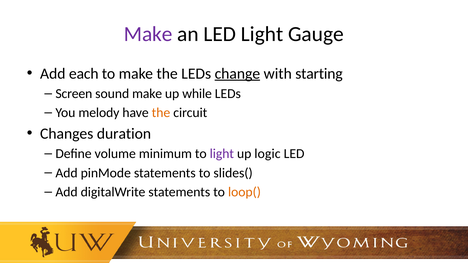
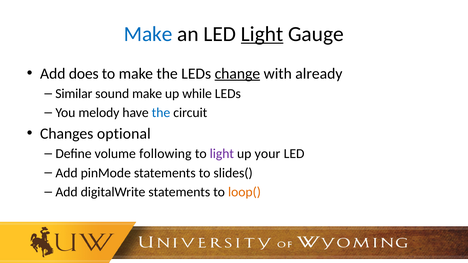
Make colour: purple -> blue (148, 34)
Light underline: none -> present (262, 34)
each: each -> does (84, 74)
starting: starting -> already (319, 74)
Screen: Screen -> Similar (74, 94)
the colour: orange -> blue (161, 113)
duration: duration -> optional (124, 134)
minimum: minimum -> following (165, 154)
logic: logic -> your (267, 154)
